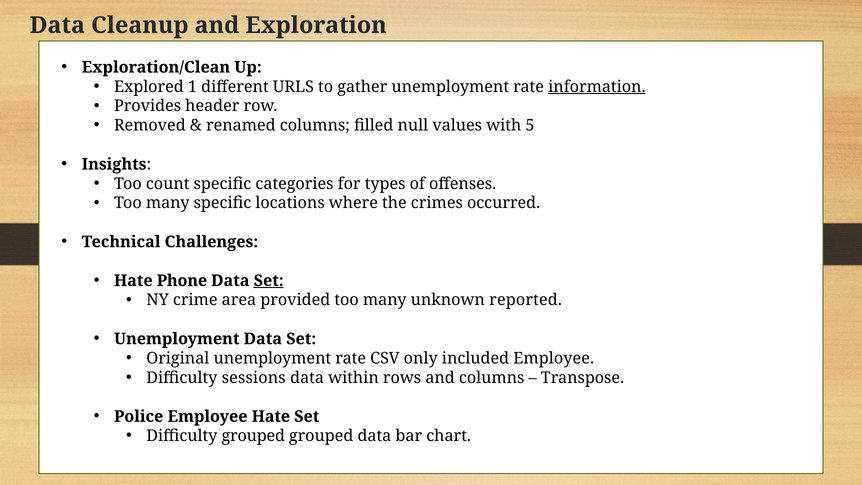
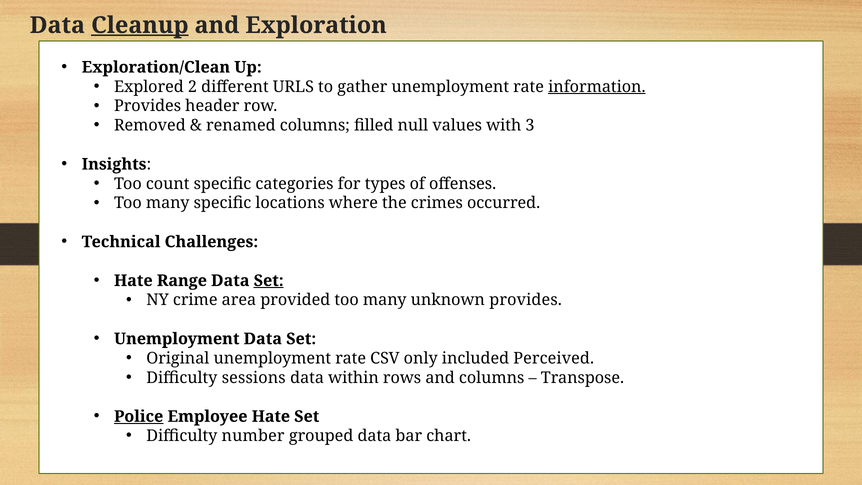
Cleanup underline: none -> present (140, 25)
1: 1 -> 2 (192, 87)
5: 5 -> 3 (530, 125)
Phone: Phone -> Range (182, 281)
unknown reported: reported -> provides (526, 300)
included Employee: Employee -> Perceived (554, 358)
Police underline: none -> present (139, 416)
Difficulty grouped: grouped -> number (253, 436)
